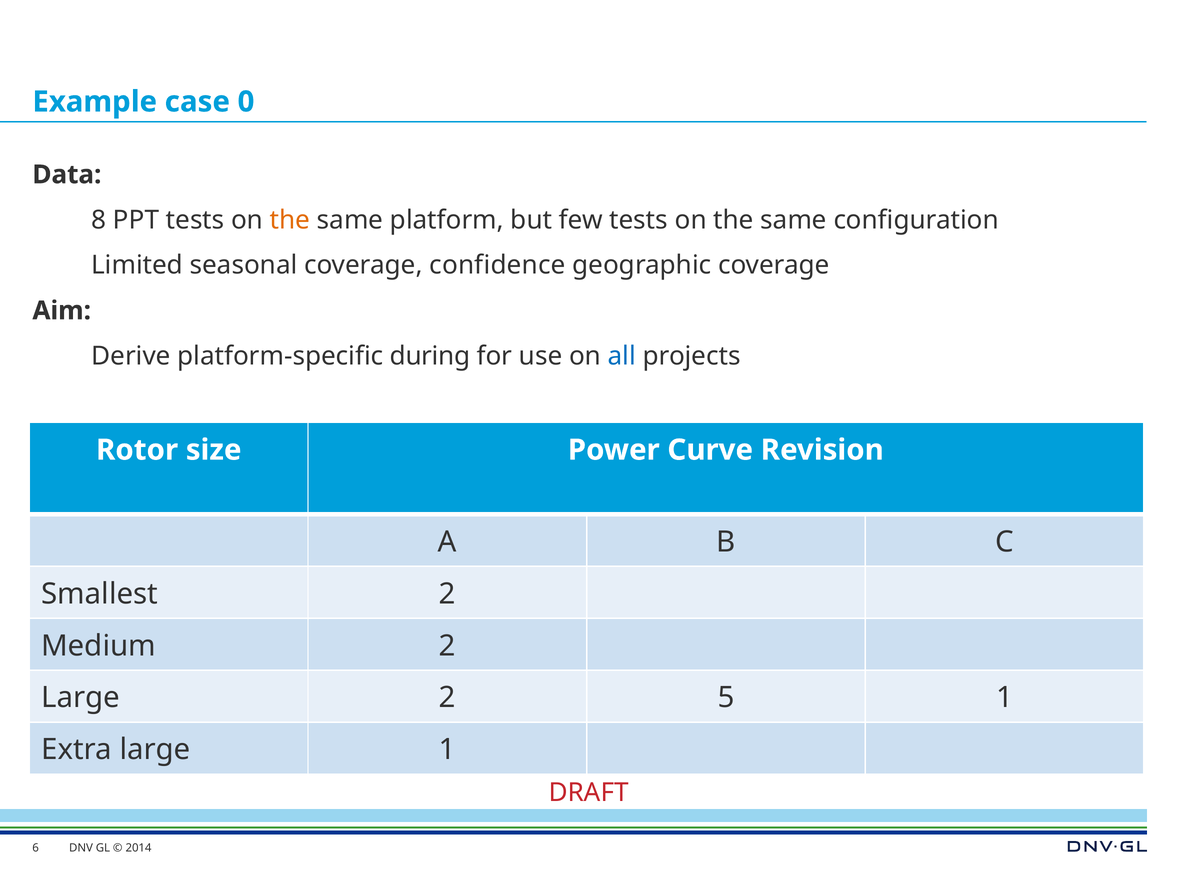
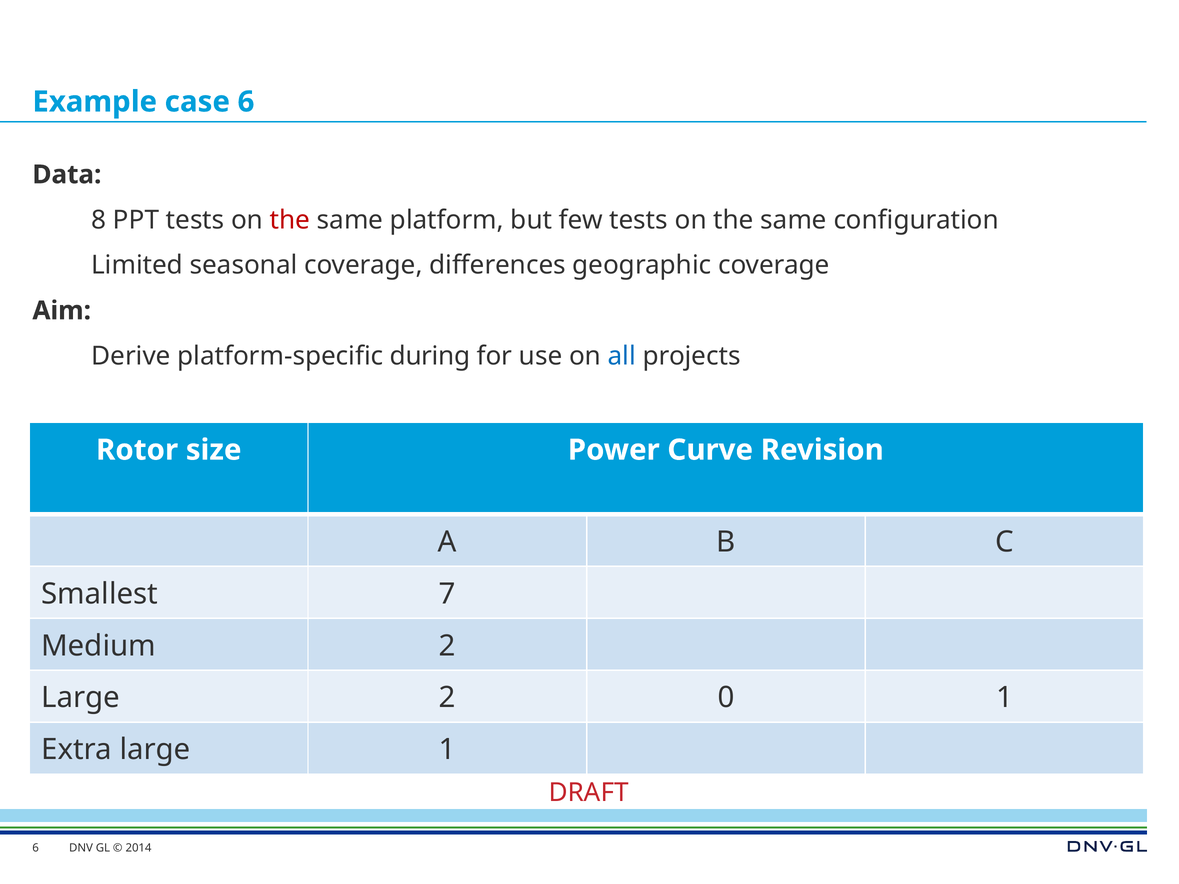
case 0: 0 -> 6 (246, 102)
the colour: orange -> red (290, 220)
confidence: confidence -> differences (498, 265)
Smallest 2: 2 -> 7 (447, 594)
5: 5 -> 0 (726, 698)
